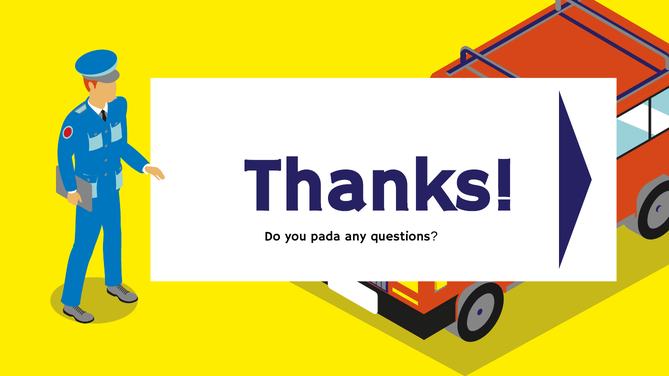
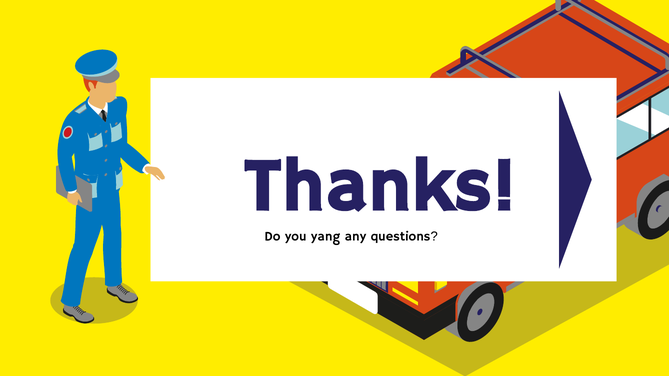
pada: pada -> yang (325, 237)
